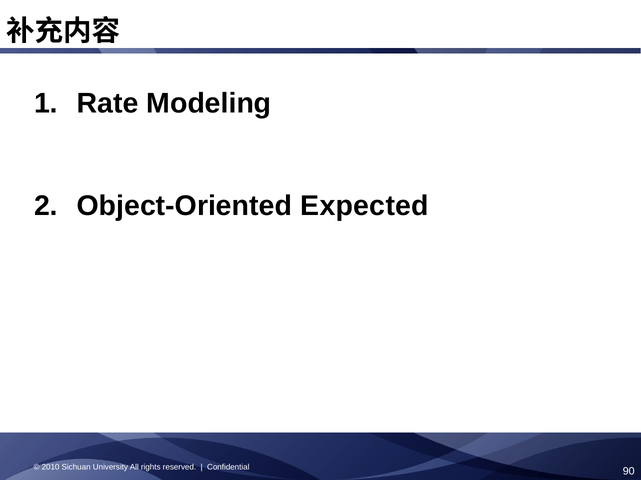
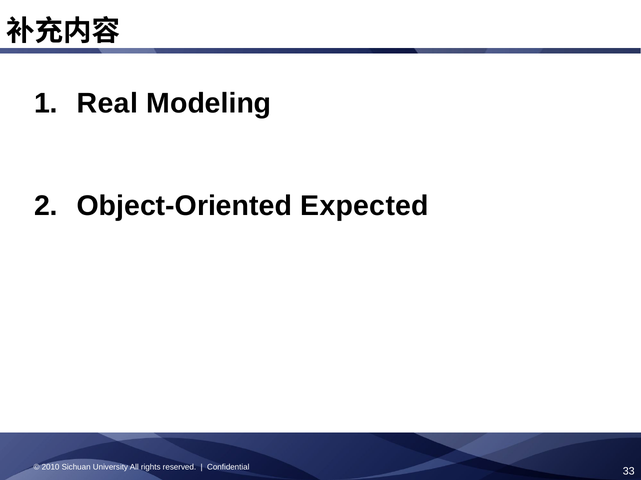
Rate: Rate -> Real (107, 104)
90: 90 -> 33 (629, 472)
